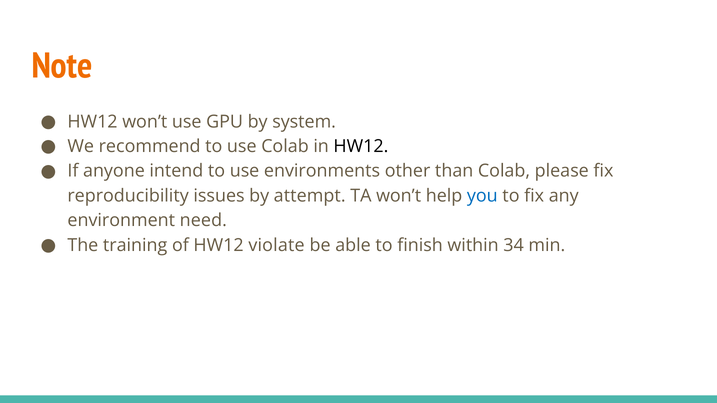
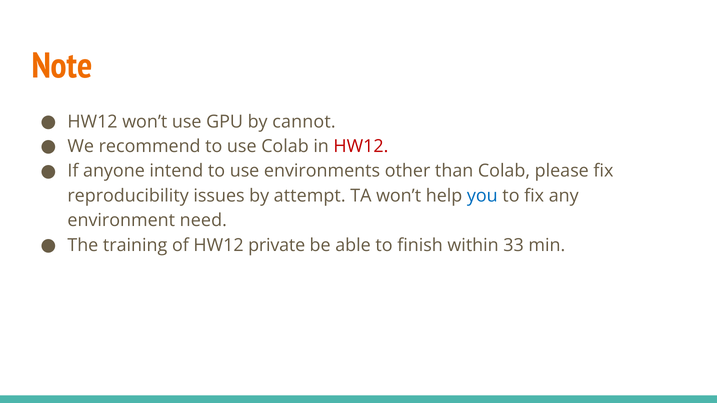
system: system -> cannot (304, 122)
HW12 colour: black -> red (361, 146)
violate: violate -> private (277, 245)
34: 34 -> 33 (514, 245)
